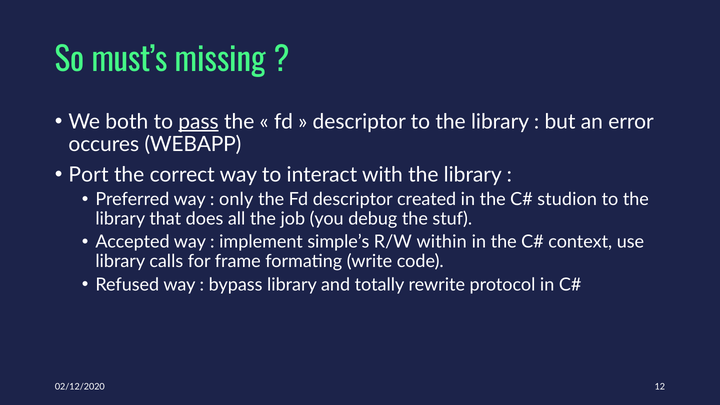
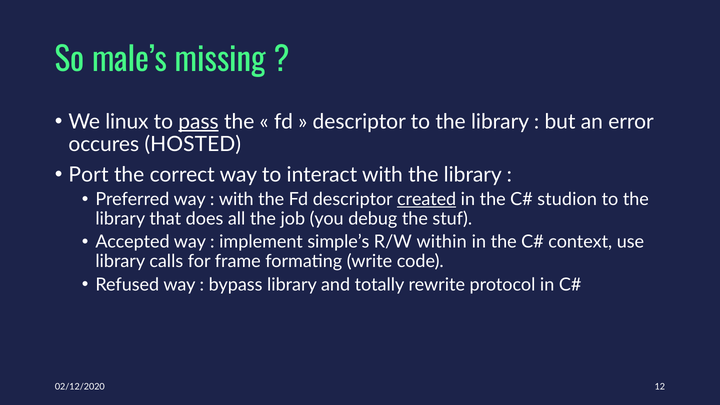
must’s: must’s -> male’s (130, 60)
both: both -> linux (127, 122)
WEBAPP: WEBAPP -> HOSTED (193, 144)
only: only -> with (236, 199)
created underline: none -> present (427, 199)
